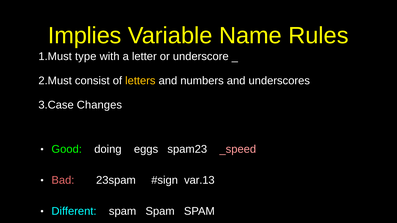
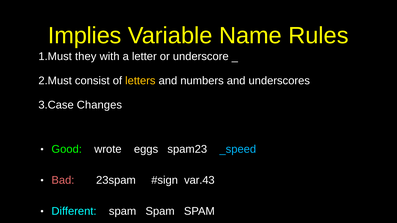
type: type -> they (86, 57)
doing: doing -> wrote (108, 149)
_speed colour: pink -> light blue (238, 149)
var.13: var.13 -> var.43 (199, 180)
